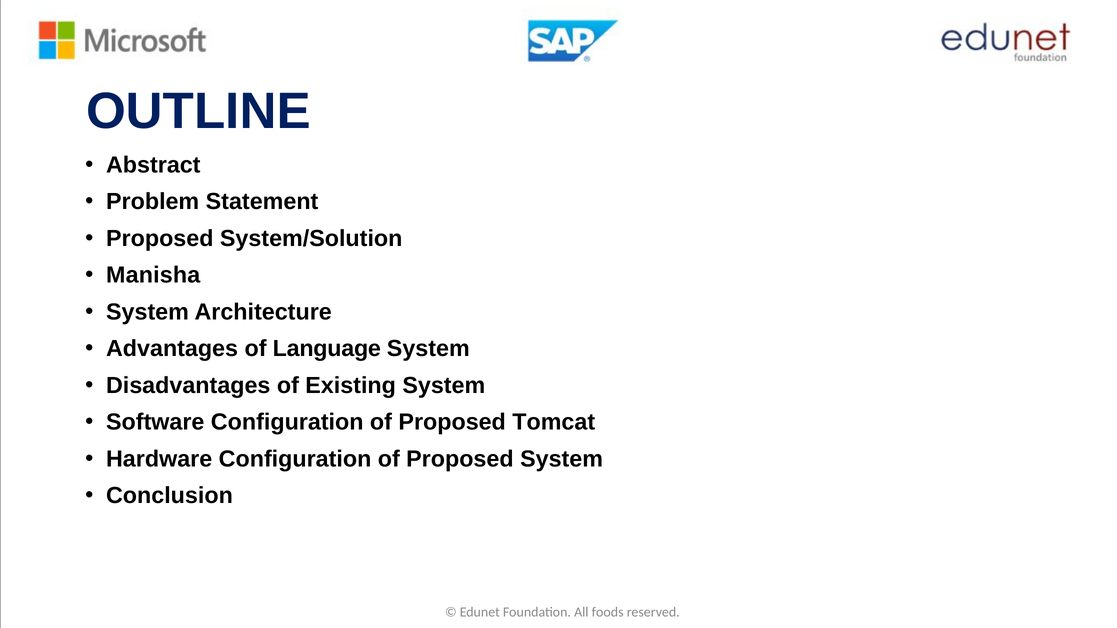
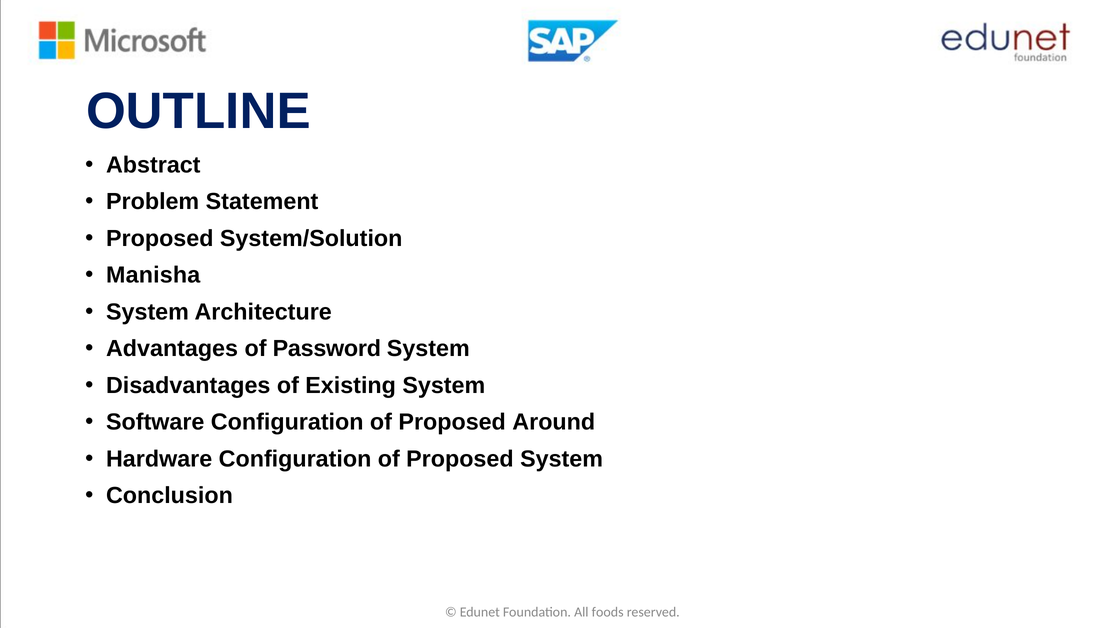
Language: Language -> Password (327, 349)
Tomcat: Tomcat -> Around (554, 422)
